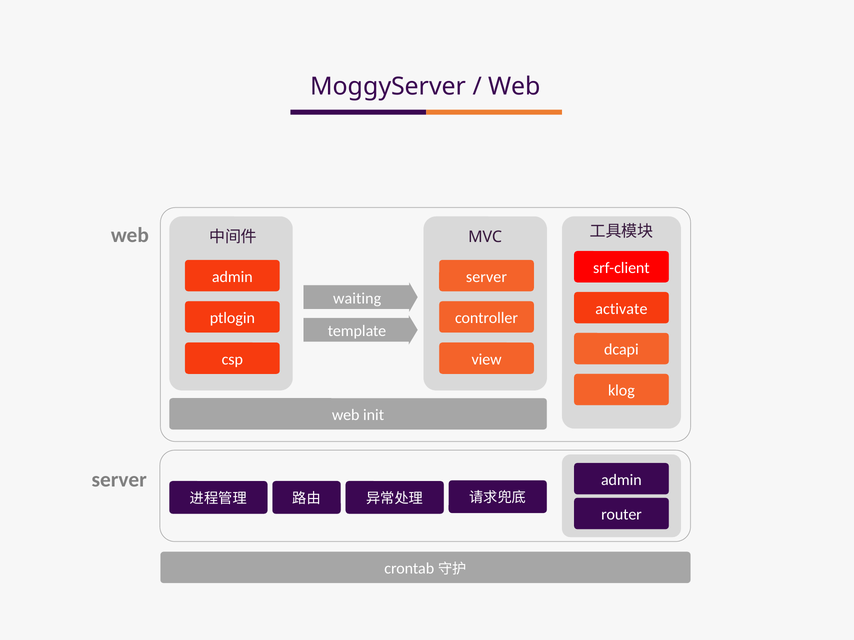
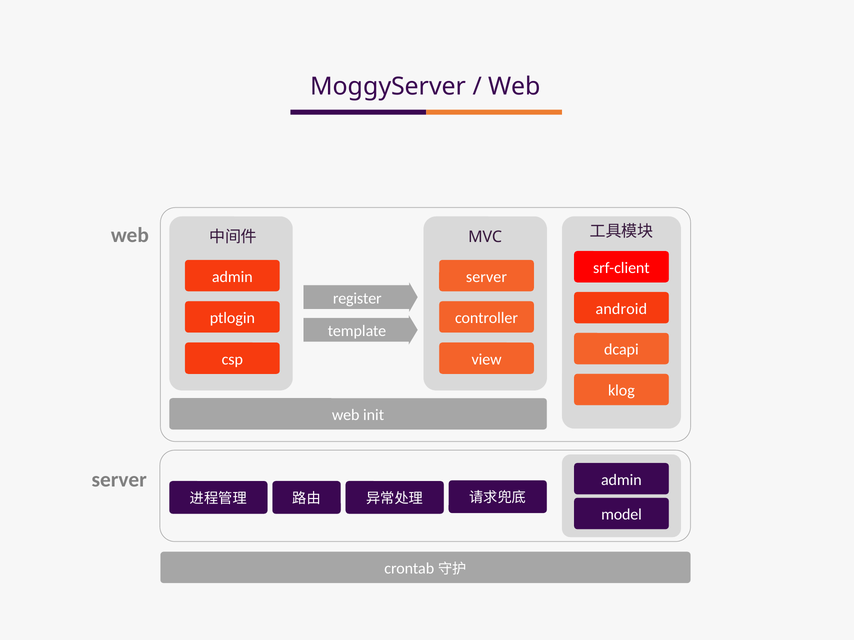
waiting: waiting -> register (357, 298)
activate: activate -> android (621, 309)
router: router -> model (621, 515)
